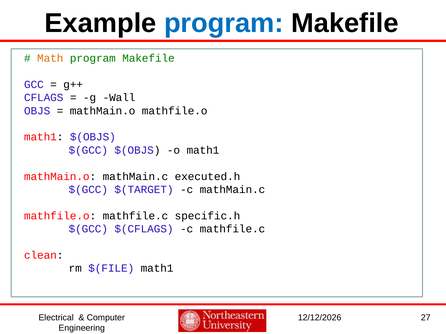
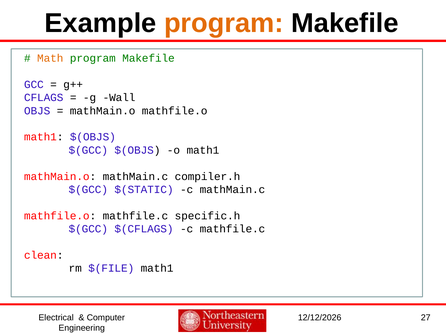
program colour: blue -> orange (224, 23)
executed.h: executed.h -> compiler.h (208, 177)
$(TARGET: $(TARGET -> $(STATIC (144, 190)
